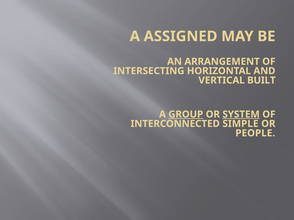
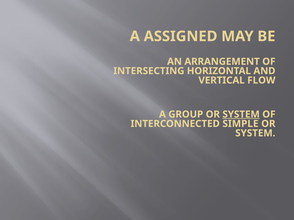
BUILT: BUILT -> FLOW (261, 80)
GROUP underline: present -> none (186, 115)
PEOPLE: PEOPLE -> SYSTEM (255, 133)
